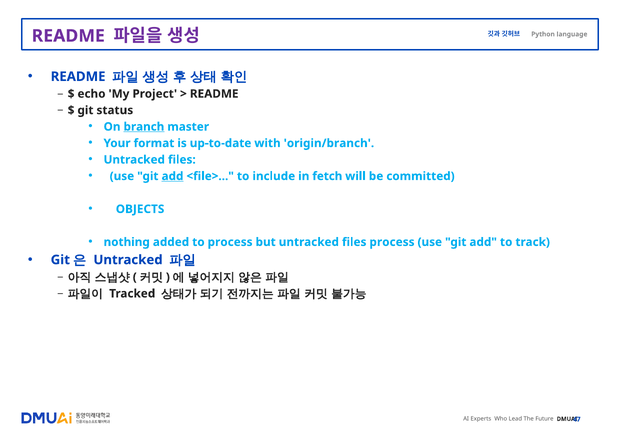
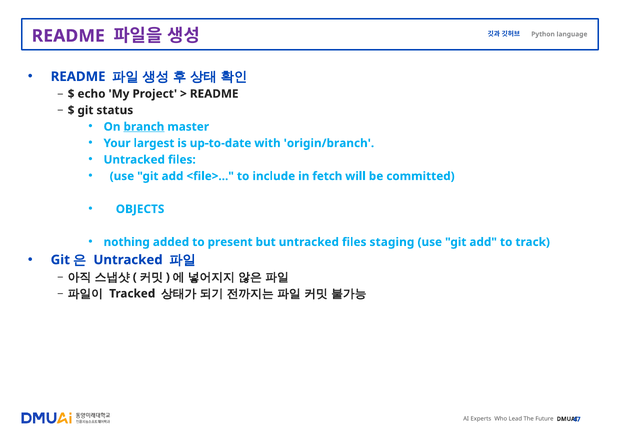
format: format -> largest (154, 143)
add underline: present -> none (172, 176)
to process: process -> present (230, 242)
files process: process -> staging (392, 242)
